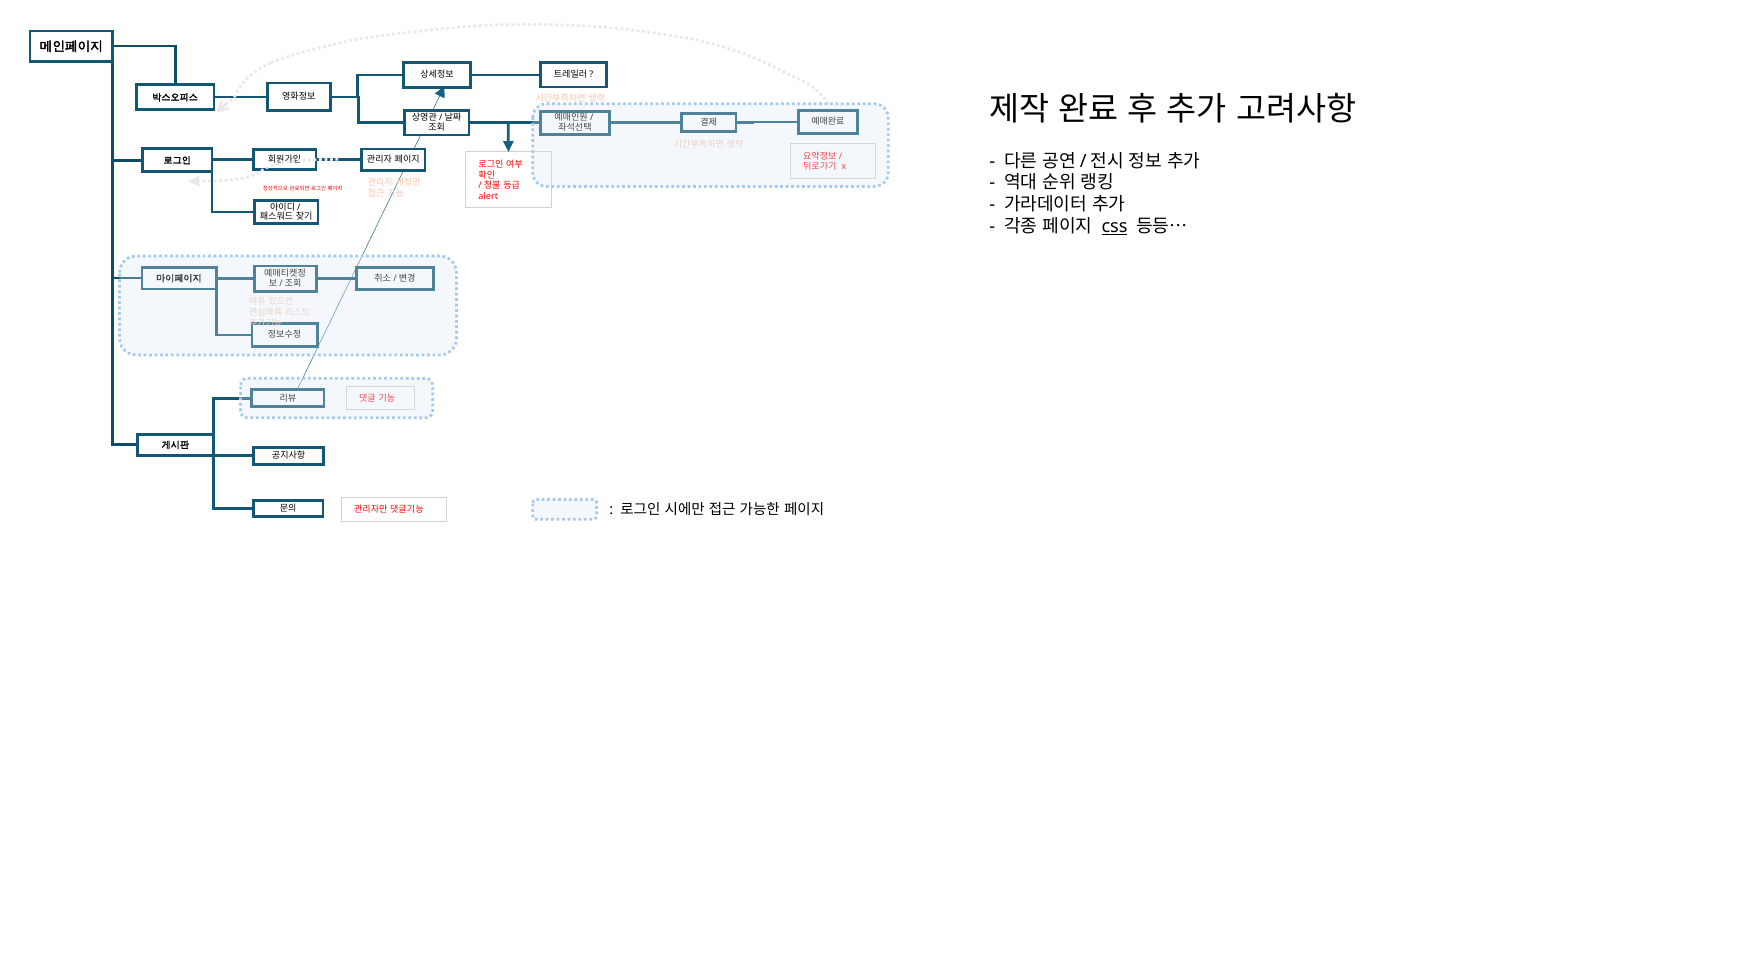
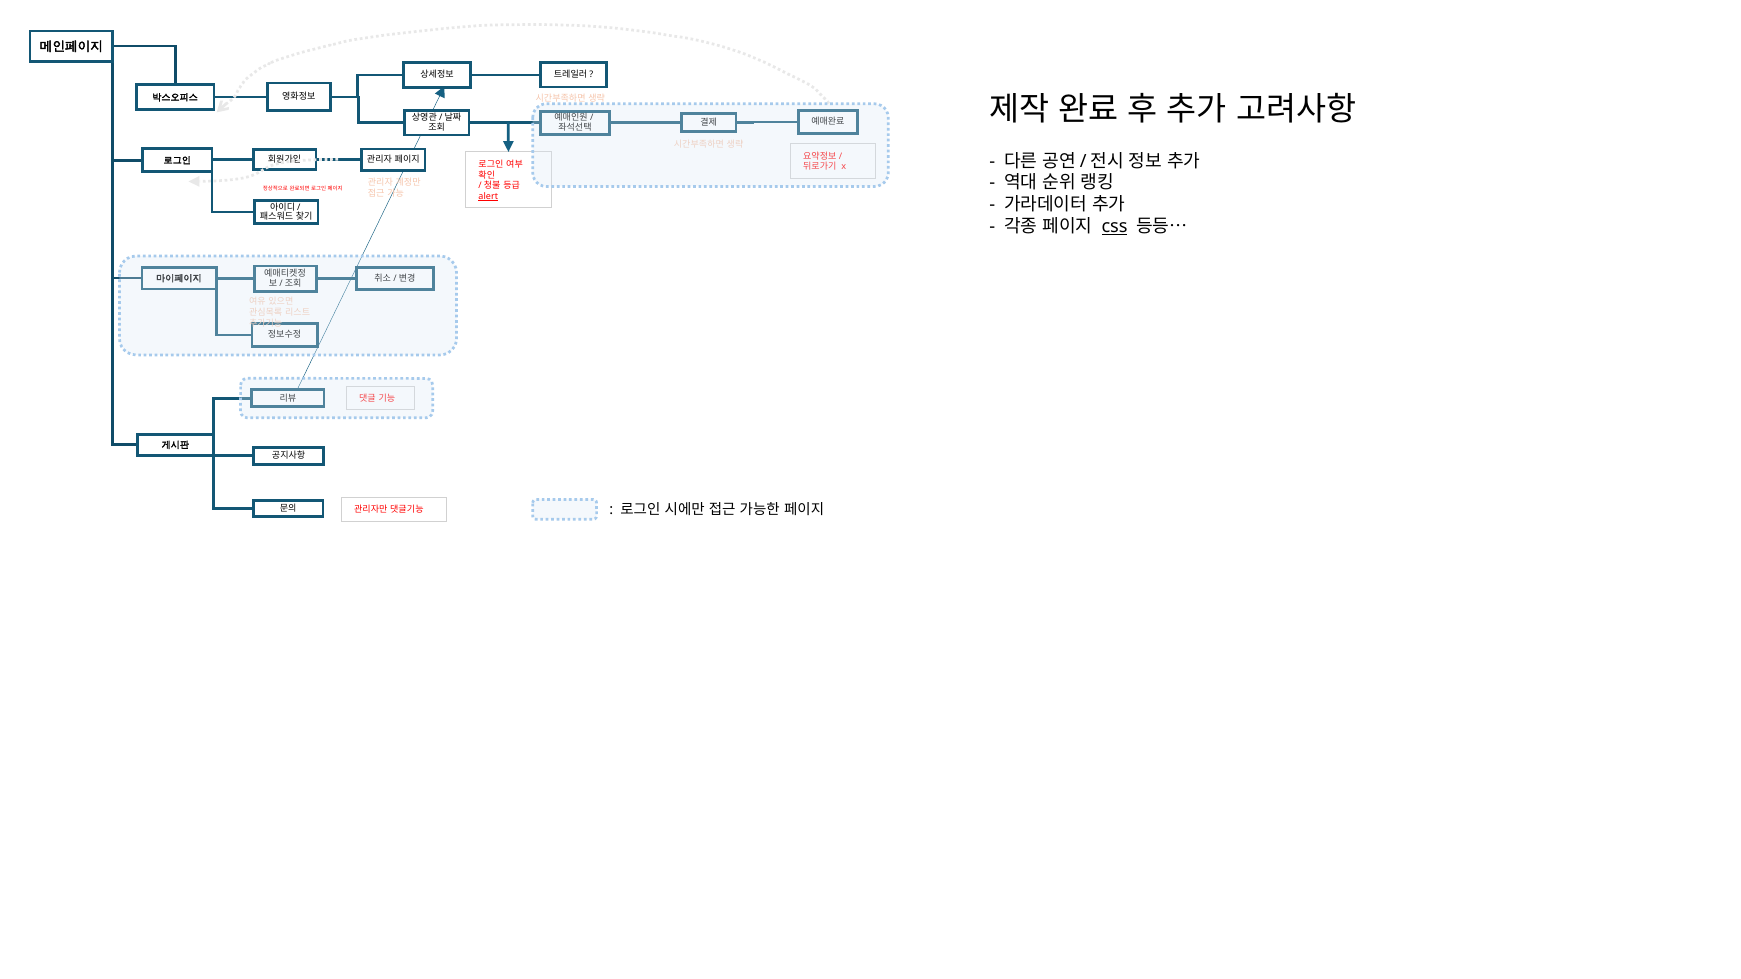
alert underline: none -> present (488, 197)
